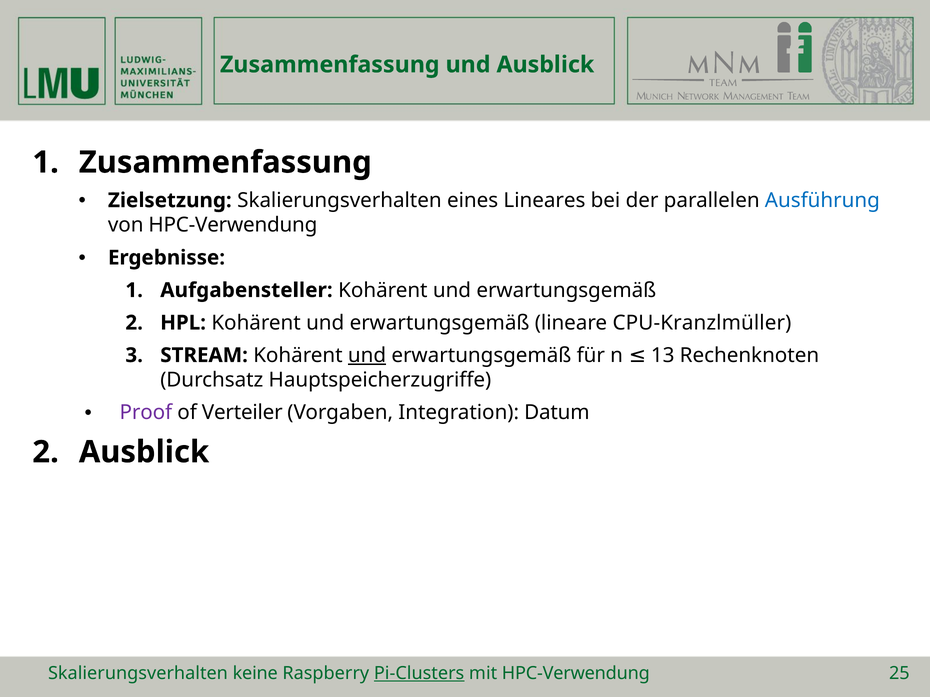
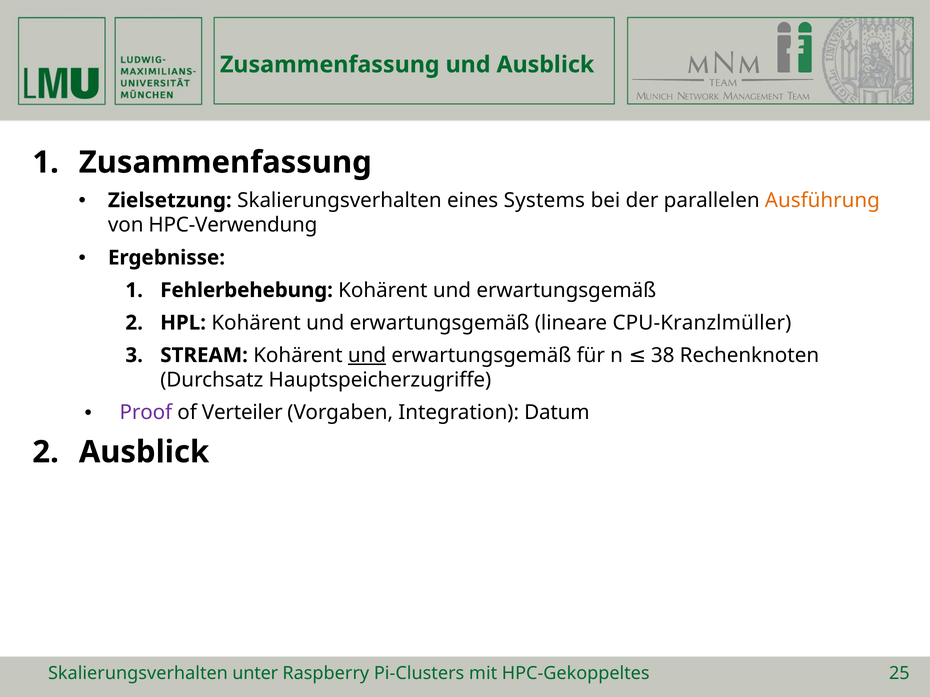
Lineares: Lineares -> Systems (544, 201)
Ausführung colour: blue -> orange (822, 201)
Aufgabensteller: Aufgabensteller -> Fehlerbehebung (247, 290)
13: 13 -> 38 (663, 356)
keine: keine -> unter (255, 674)
Pi-Clusters underline: present -> none (419, 674)
mit HPC-Verwendung: HPC-Verwendung -> HPC-Gekoppeltes (576, 674)
